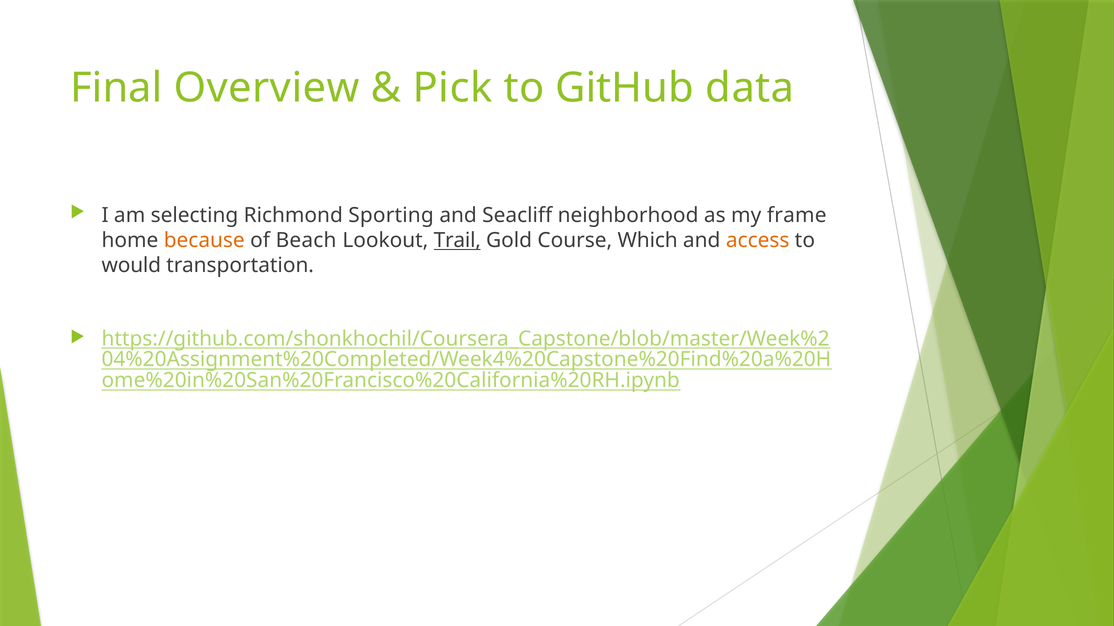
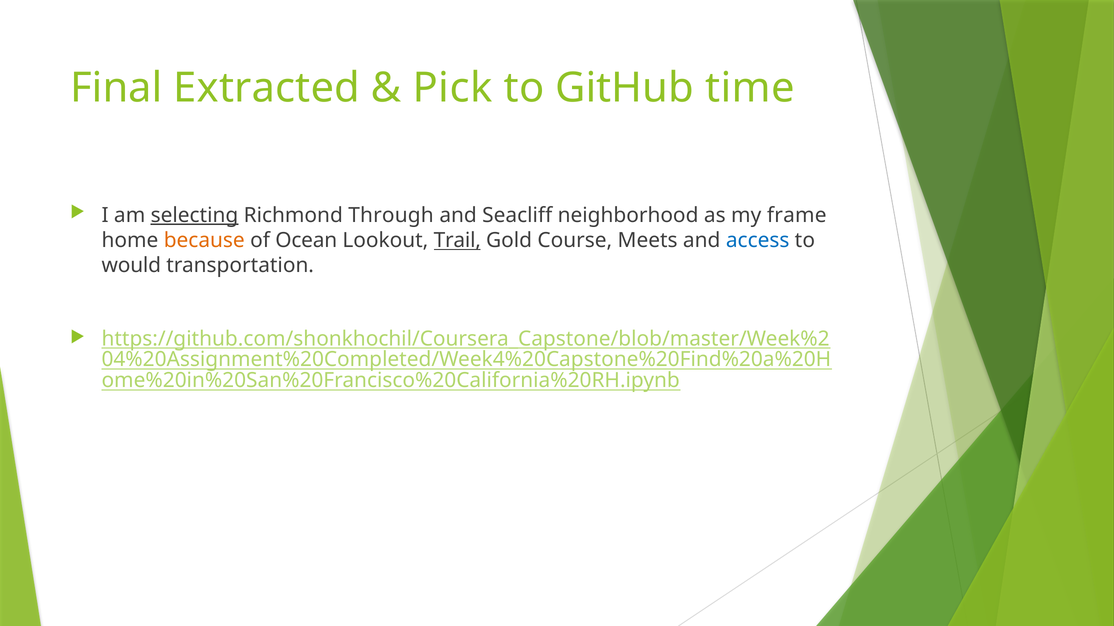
Overview: Overview -> Extracted (267, 88)
data: data -> time (750, 88)
selecting underline: none -> present (194, 216)
Sporting: Sporting -> Through (391, 216)
Beach: Beach -> Ocean (306, 241)
Which: Which -> Meets (648, 241)
access colour: orange -> blue (758, 241)
